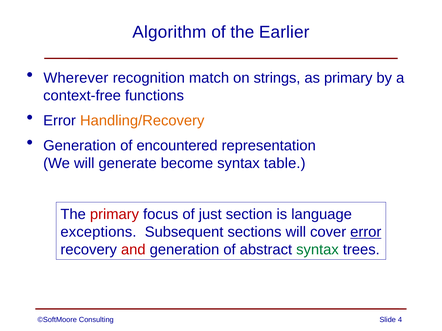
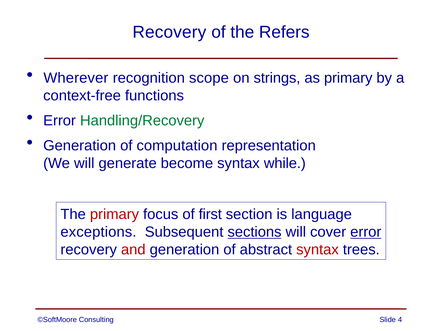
Algorithm: Algorithm -> Recovery (169, 32)
Earlier: Earlier -> Refers (284, 32)
match: match -> scope (209, 78)
Handling/Recovery colour: orange -> green (142, 121)
encountered: encountered -> computation (177, 146)
table: table -> while (285, 163)
just: just -> first (210, 215)
sections underline: none -> present (255, 232)
syntax colour: green -> red (317, 250)
